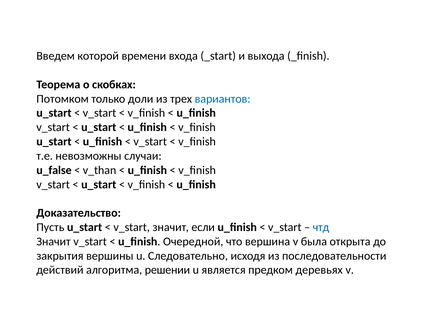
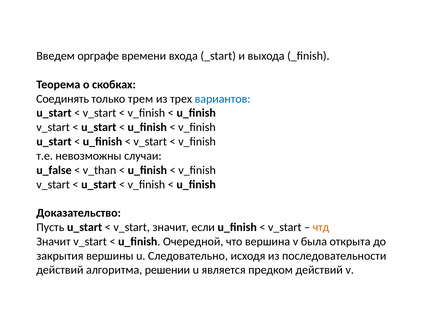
которой: которой -> орграфе (98, 56)
Потомком: Потомком -> Соединять (63, 99)
доли: доли -> трем (141, 99)
чтд colour: blue -> orange (321, 227)
предком деревьях: деревьях -> действий (319, 270)
